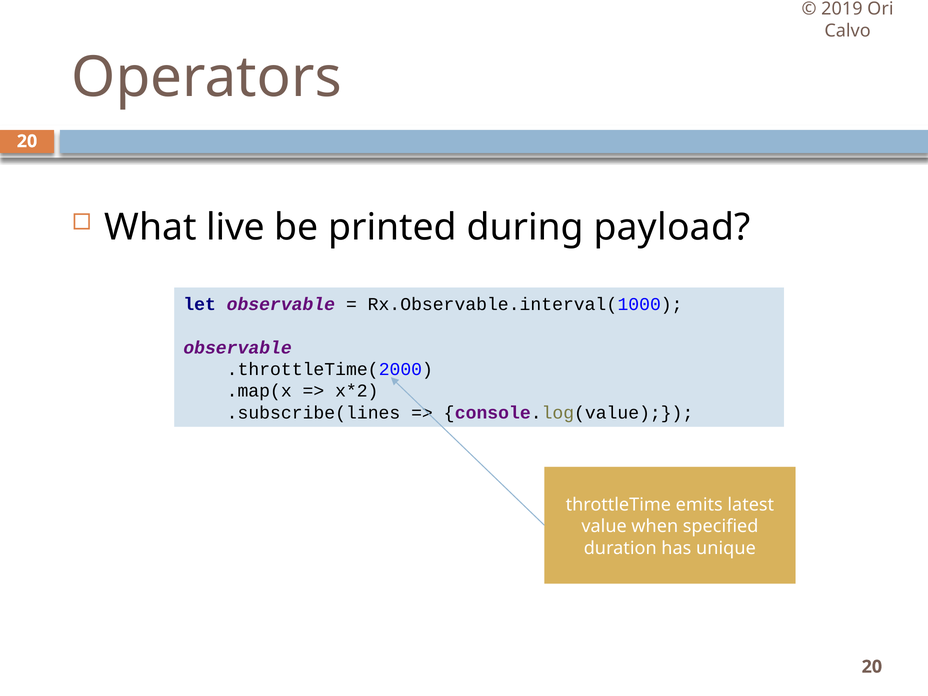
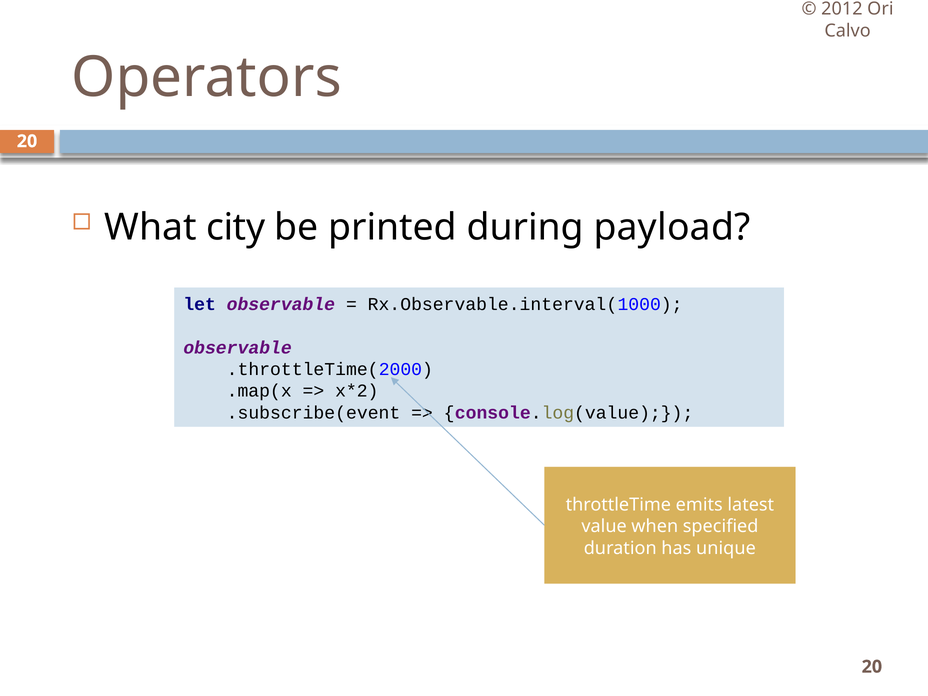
2019: 2019 -> 2012 (842, 9)
live: live -> city (236, 227)
.subscribe(lines: .subscribe(lines -> .subscribe(event (313, 413)
